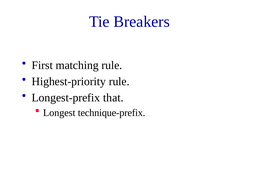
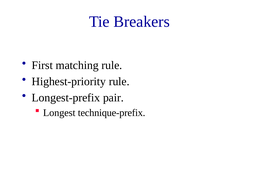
that: that -> pair (113, 97)
